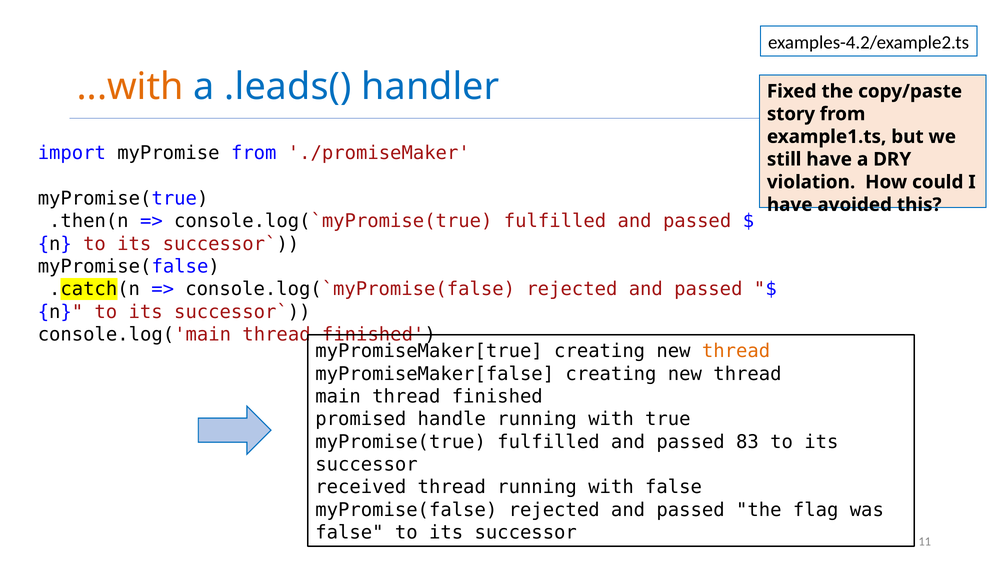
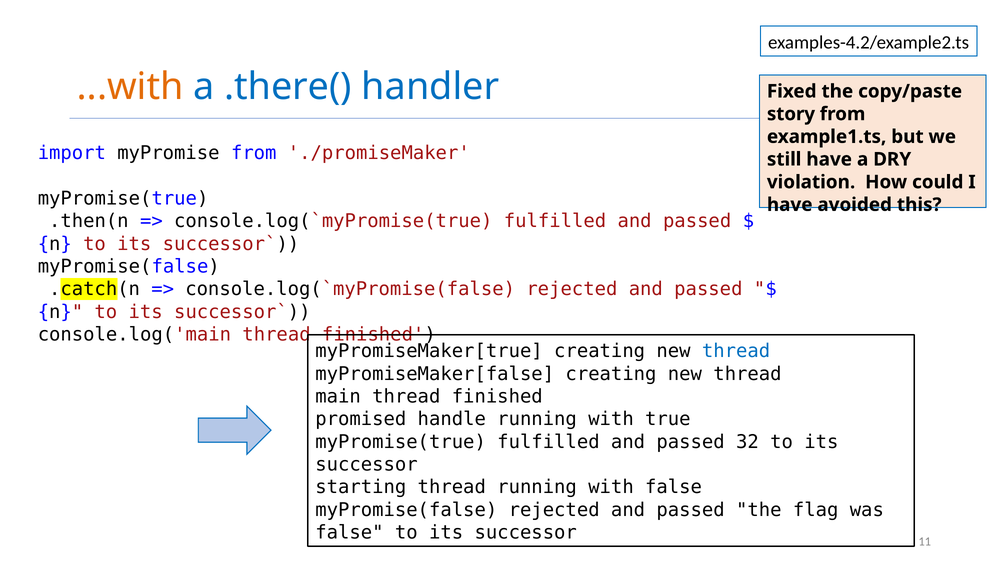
.leads(: .leads( -> .there( (288, 87)
thread colour: orange -> blue (736, 351)
83: 83 -> 32 (747, 442)
received: received -> starting (361, 487)
